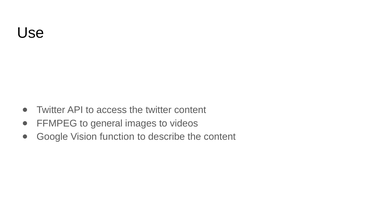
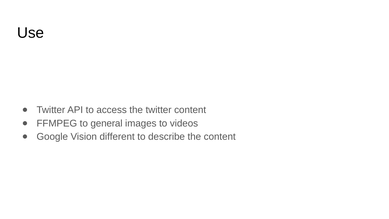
function: function -> different (117, 137)
